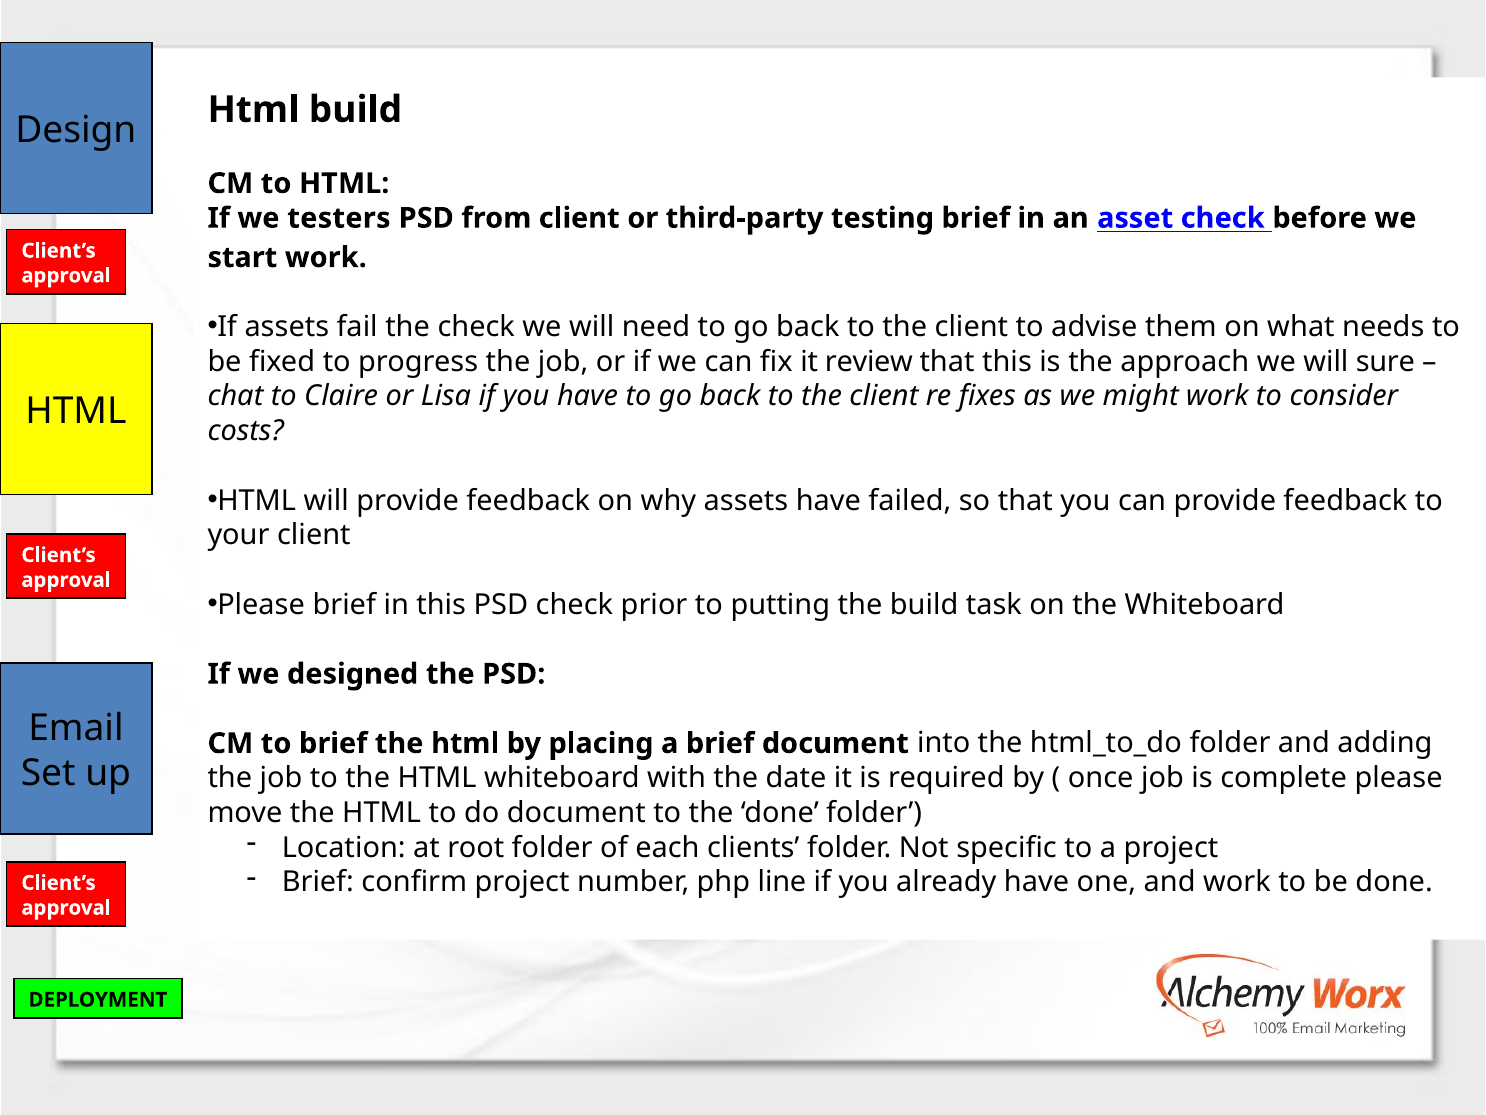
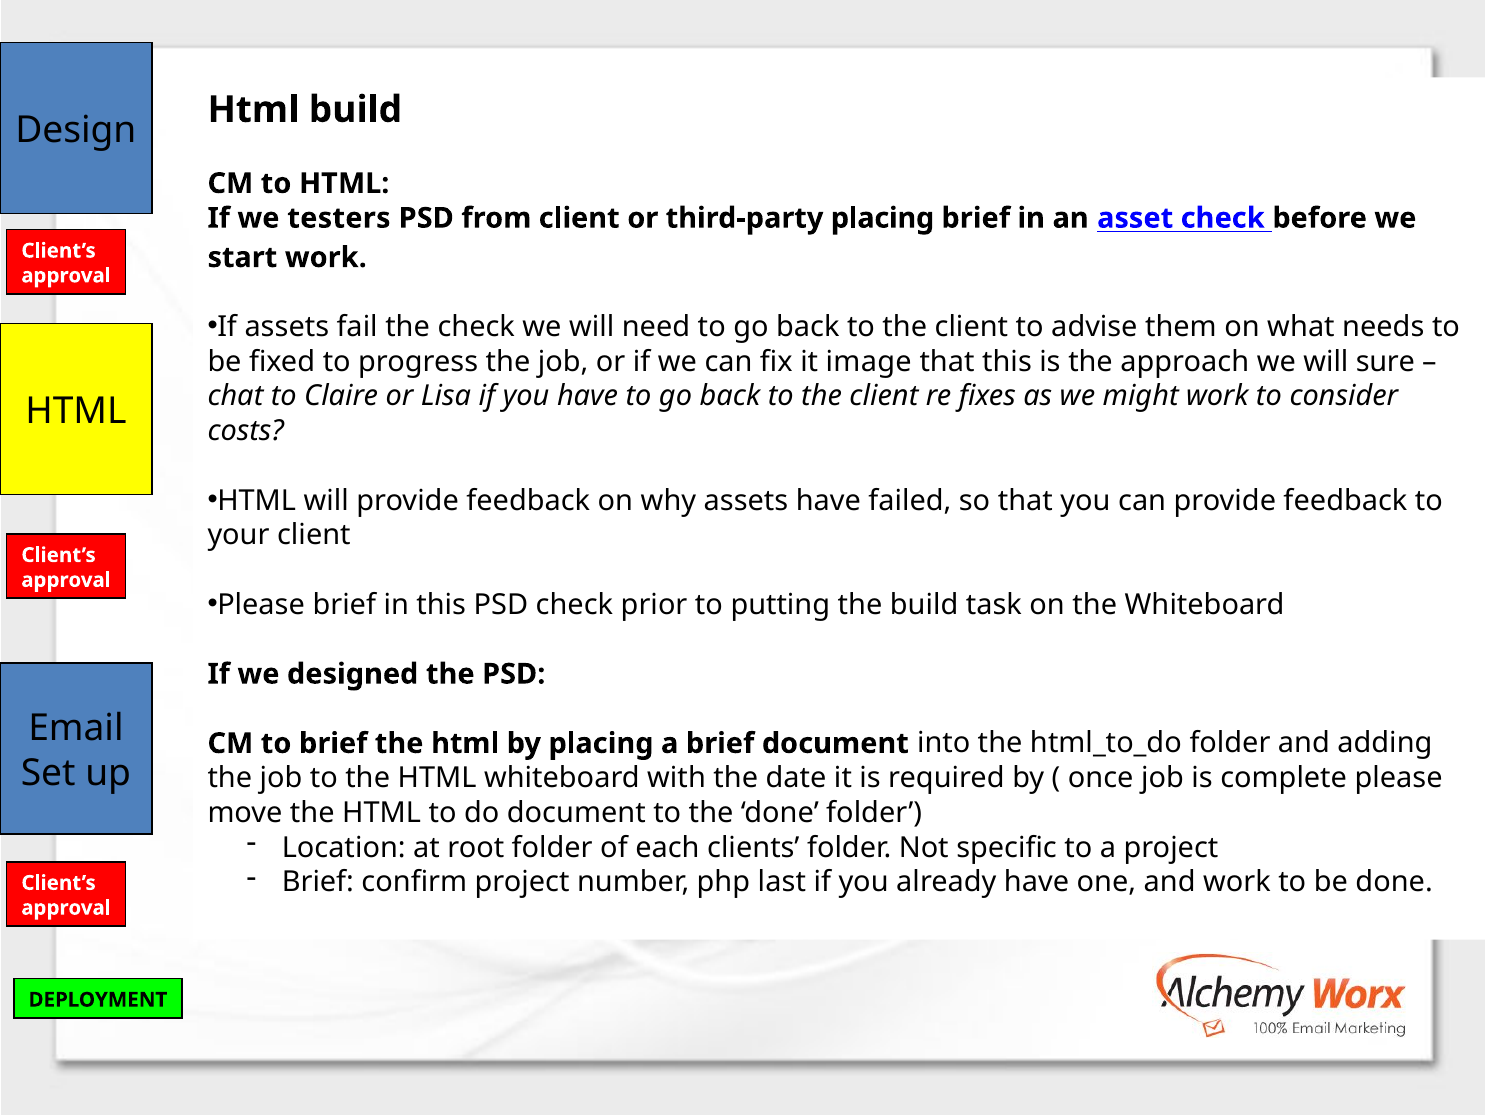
third-party testing: testing -> placing (883, 218)
review: review -> image (869, 361)
line: line -> last (782, 882)
